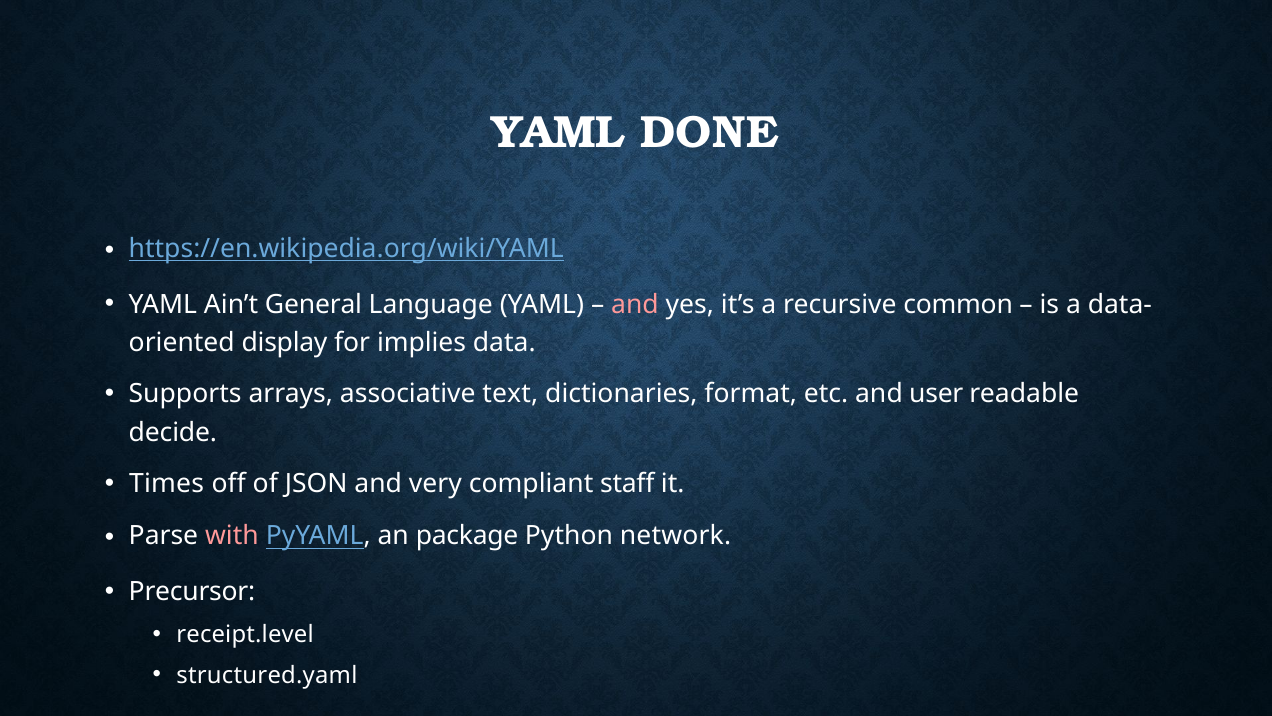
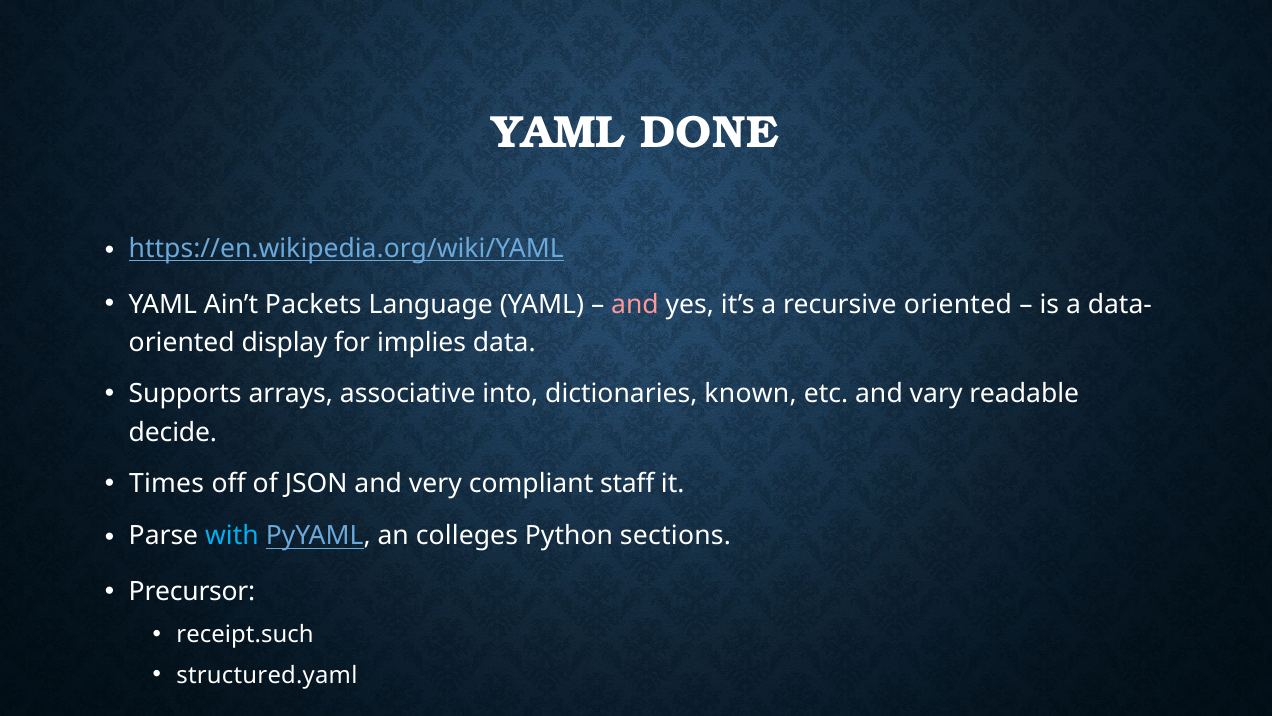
General: General -> Packets (313, 304)
recursive common: common -> oriented (958, 304)
text: text -> into (510, 394)
format: format -> known (751, 394)
user: user -> vary (936, 394)
with colour: pink -> light blue (232, 536)
package: package -> colleges (467, 536)
network: network -> sections (675, 536)
receipt.level: receipt.level -> receipt.such (245, 634)
